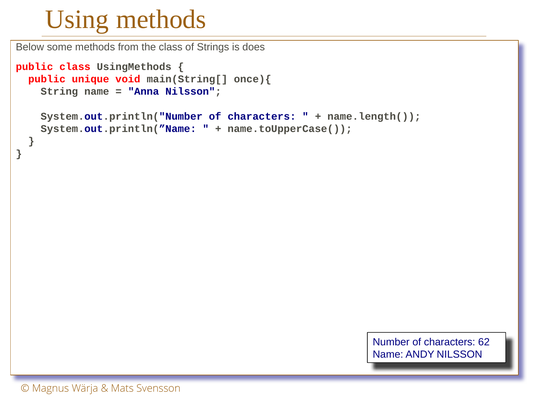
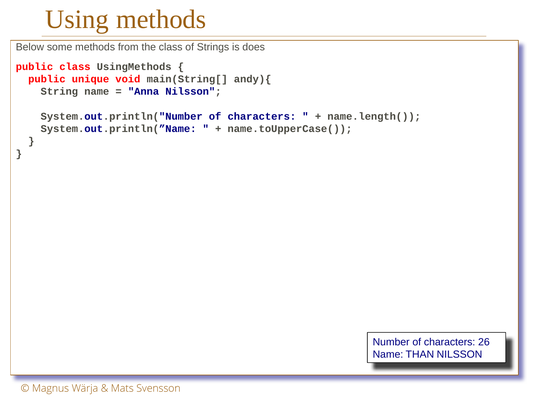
once){: once){ -> andy){ (253, 79)
62: 62 -> 26 (484, 343)
ANDY: ANDY -> THAN (420, 355)
